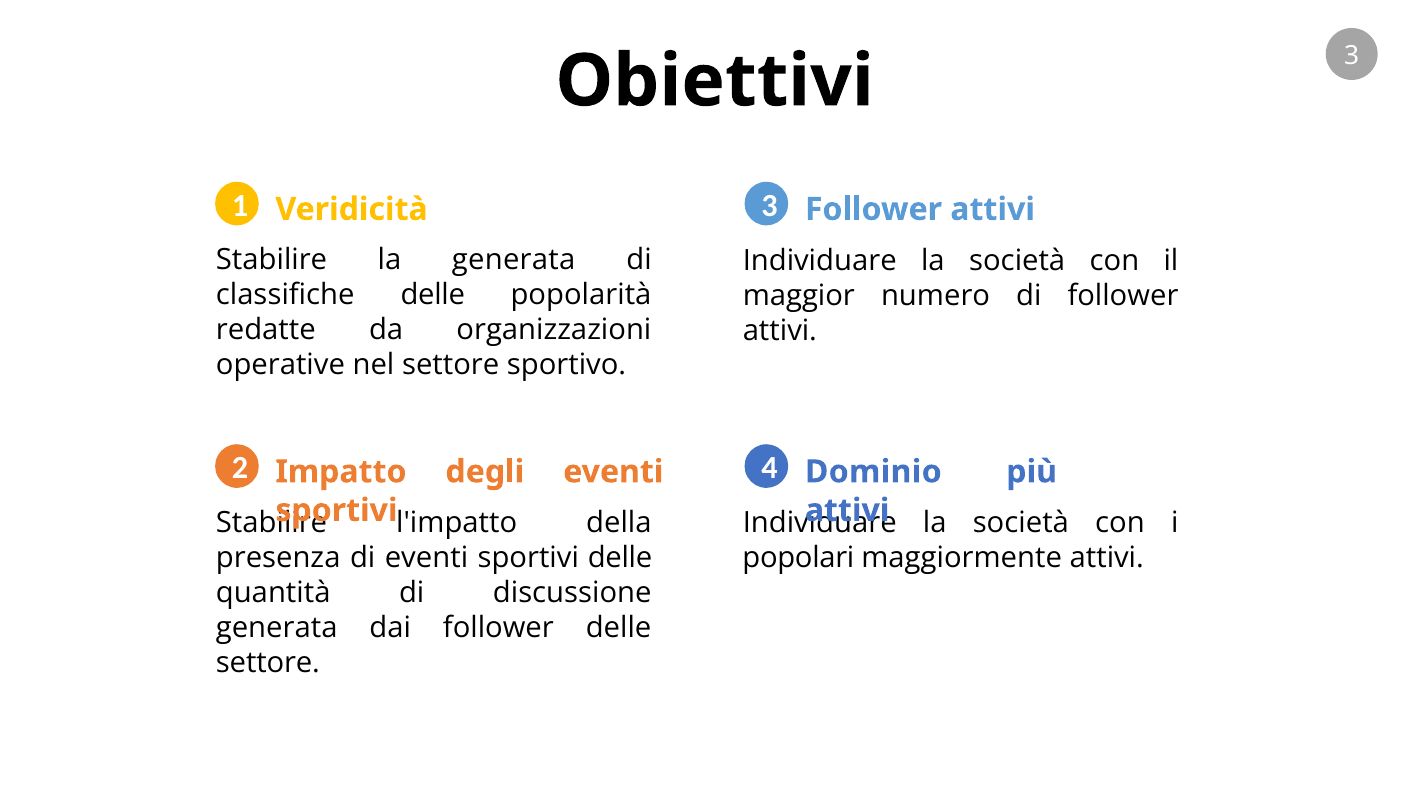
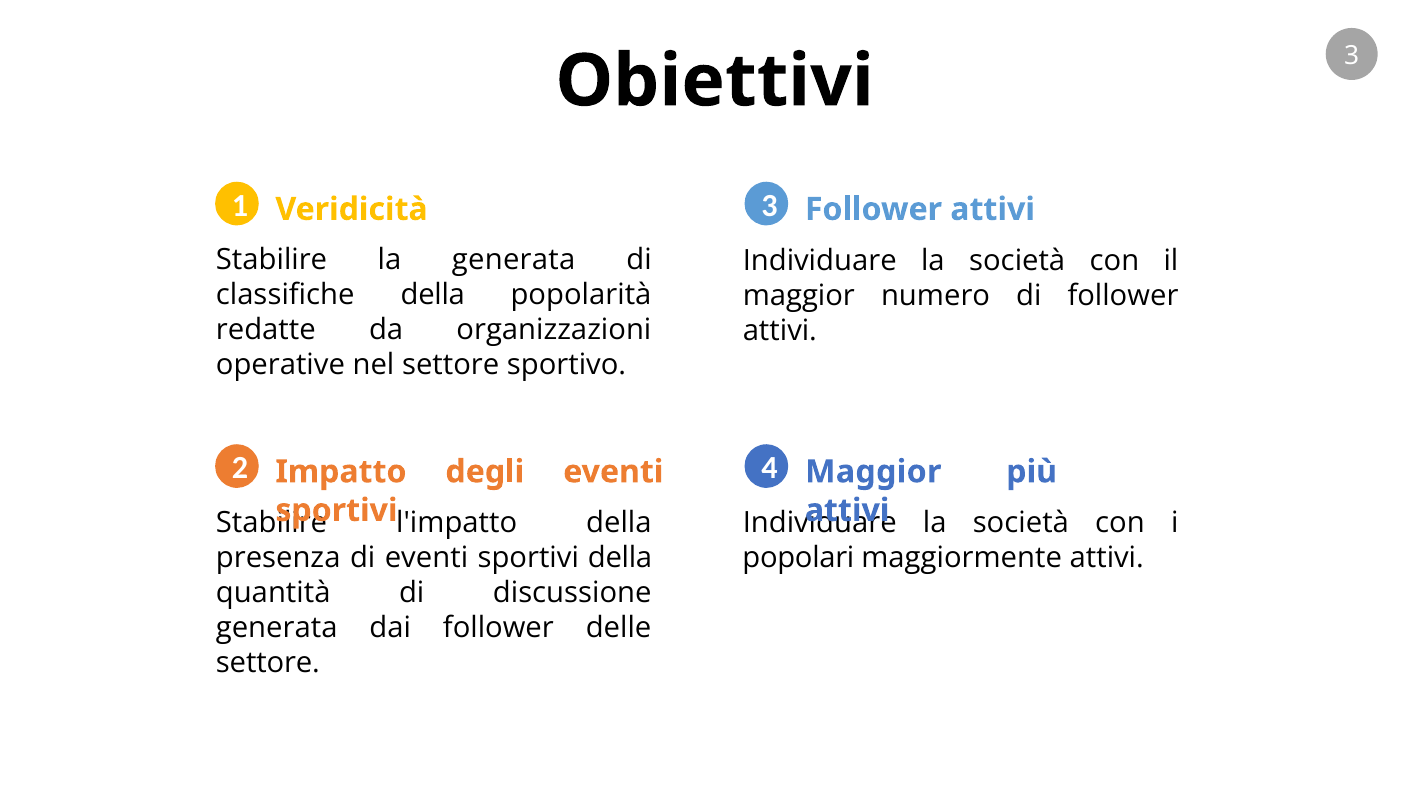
classifiche delle: delle -> della (433, 295)
4 Dominio: Dominio -> Maggior (873, 472)
sportivi delle: delle -> della (620, 557)
